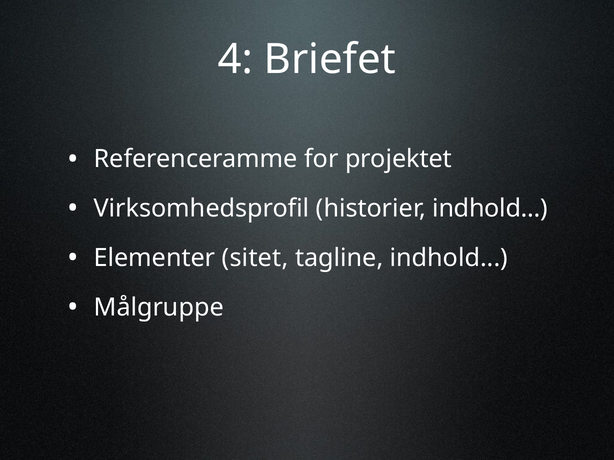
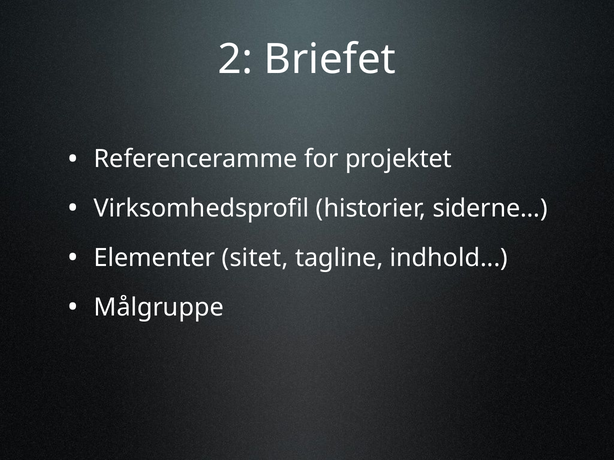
4: 4 -> 2 (235, 60)
historier indhold: indhold -> siderne (490, 209)
